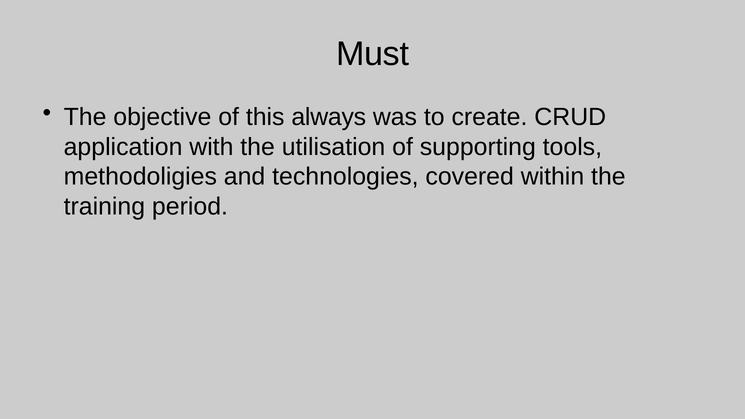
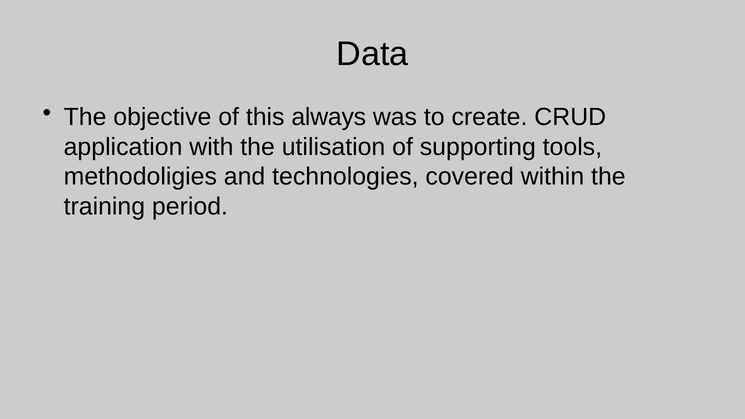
Must: Must -> Data (372, 54)
